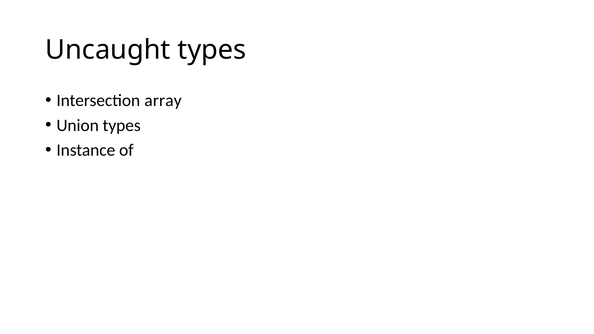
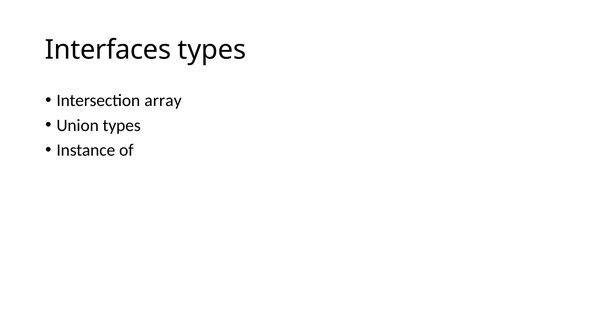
Uncaught: Uncaught -> Interfaces (108, 50)
